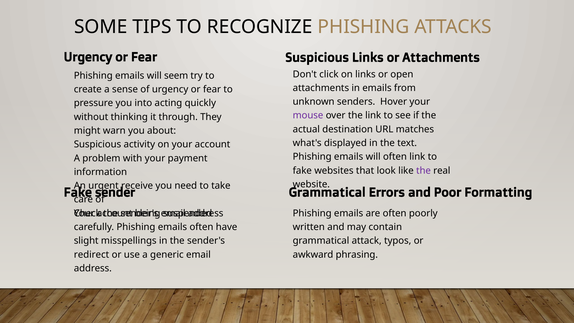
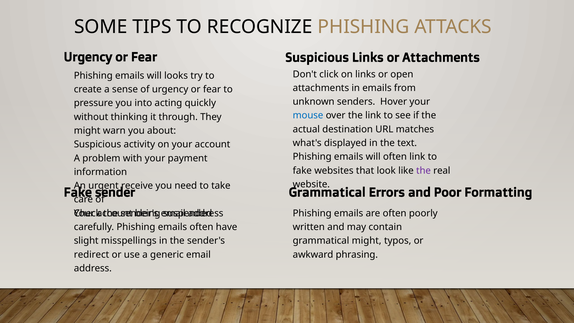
seem: seem -> looks (176, 76)
mouse colour: purple -> blue (308, 115)
grammatical attack: attack -> might (367, 241)
